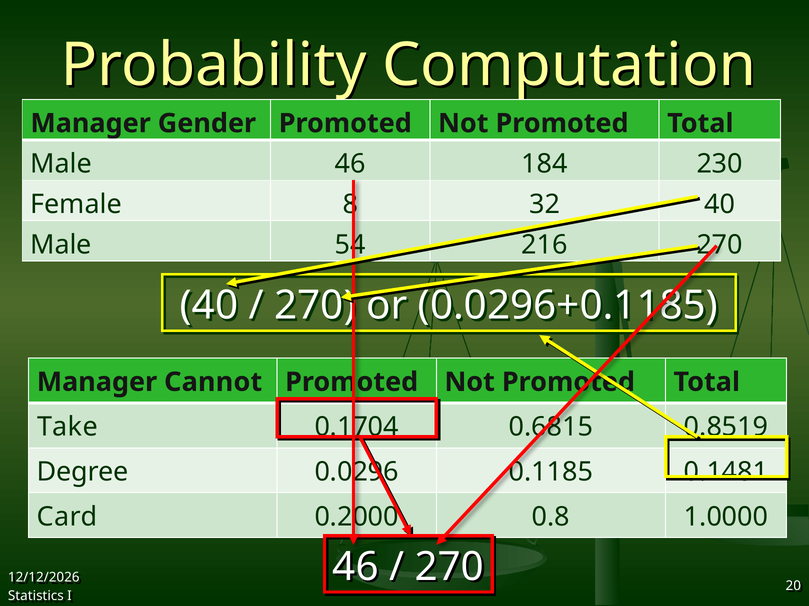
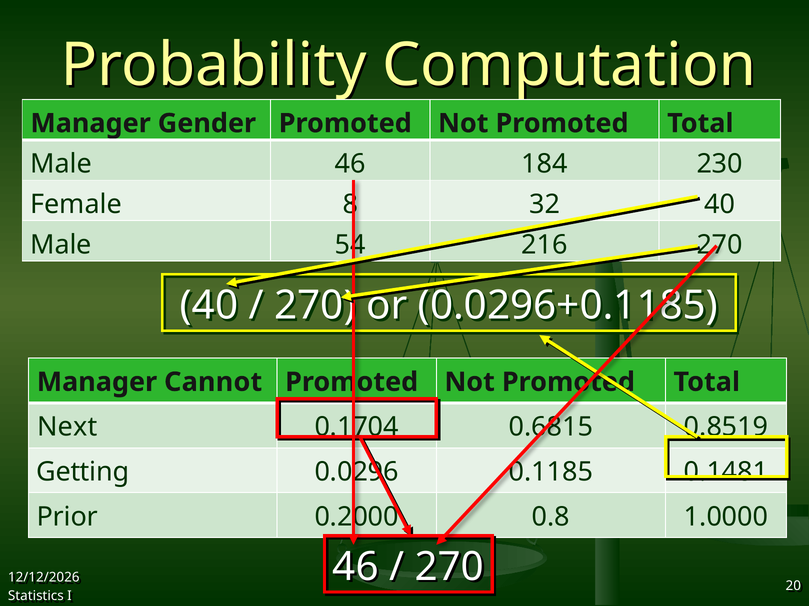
Take: Take -> Next (67, 427)
Degree: Degree -> Getting (83, 472)
Card: Card -> Prior (67, 517)
